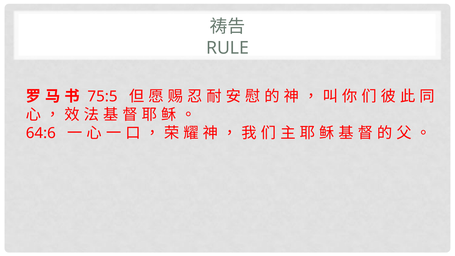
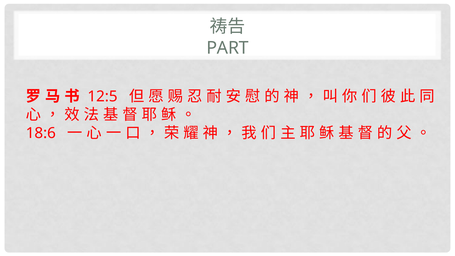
RULE: RULE -> PART (228, 48)
75:5: 75:5 -> 12:5 (103, 97)
64:6: 64:6 -> 18:6 (41, 133)
